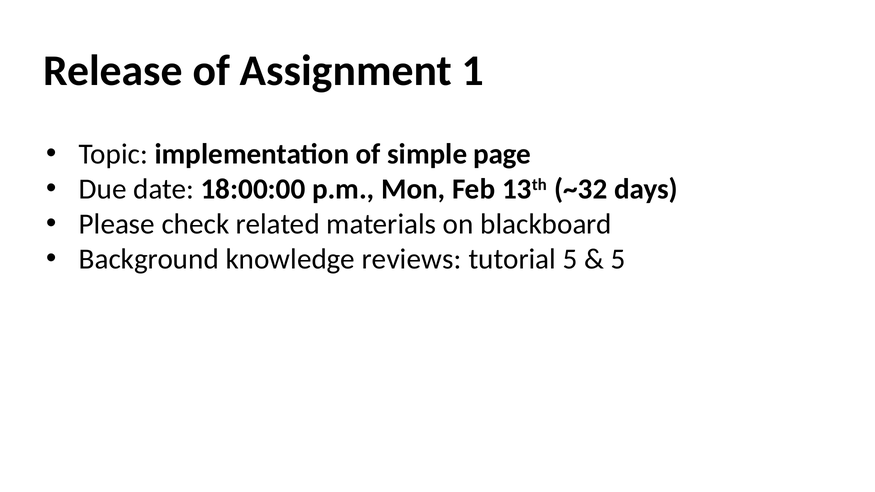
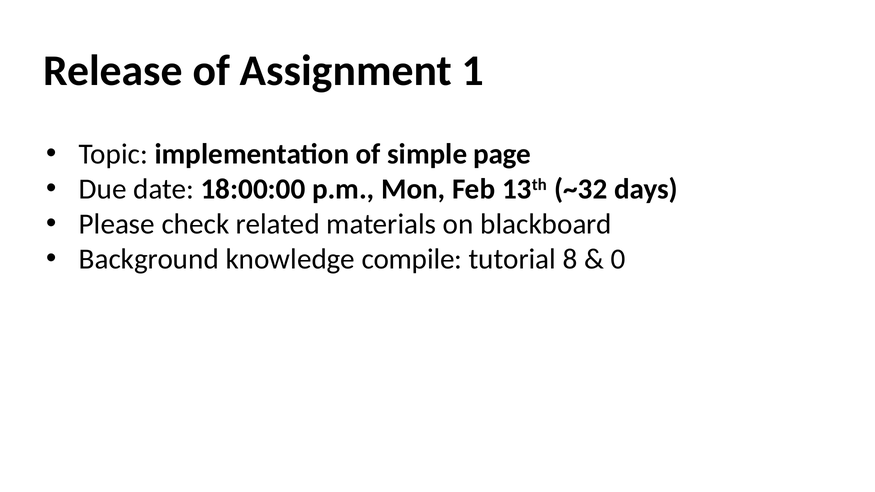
reviews: reviews -> compile (412, 259)
tutorial 5: 5 -> 8 (570, 259)
5: 5 -> 0 (618, 259)
